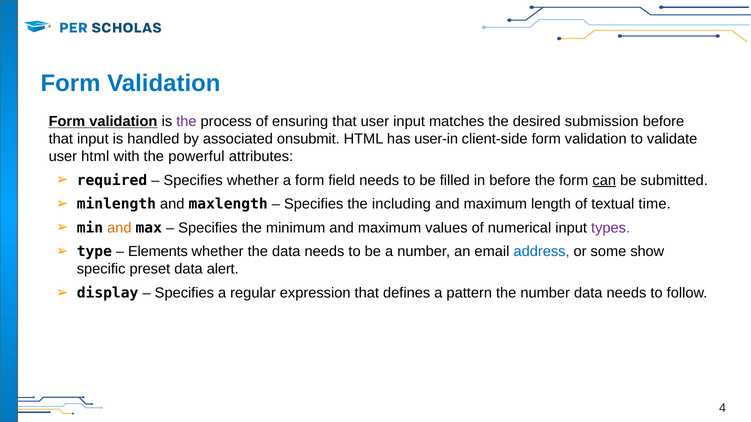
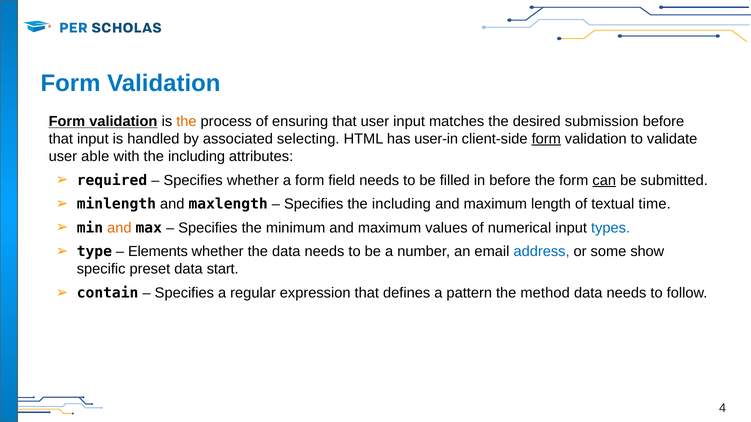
the colour: purple -> orange (186, 121)
onsubmit: onsubmit -> selecting (308, 139)
form underline: none -> present (546, 139)
user html: html -> able (95, 157)
with the powerful: powerful -> including (197, 157)
types colour: purple -> blue (611, 228)
alert: alert -> start (223, 269)
display: display -> contain (108, 293)
the number: number -> method (545, 293)
